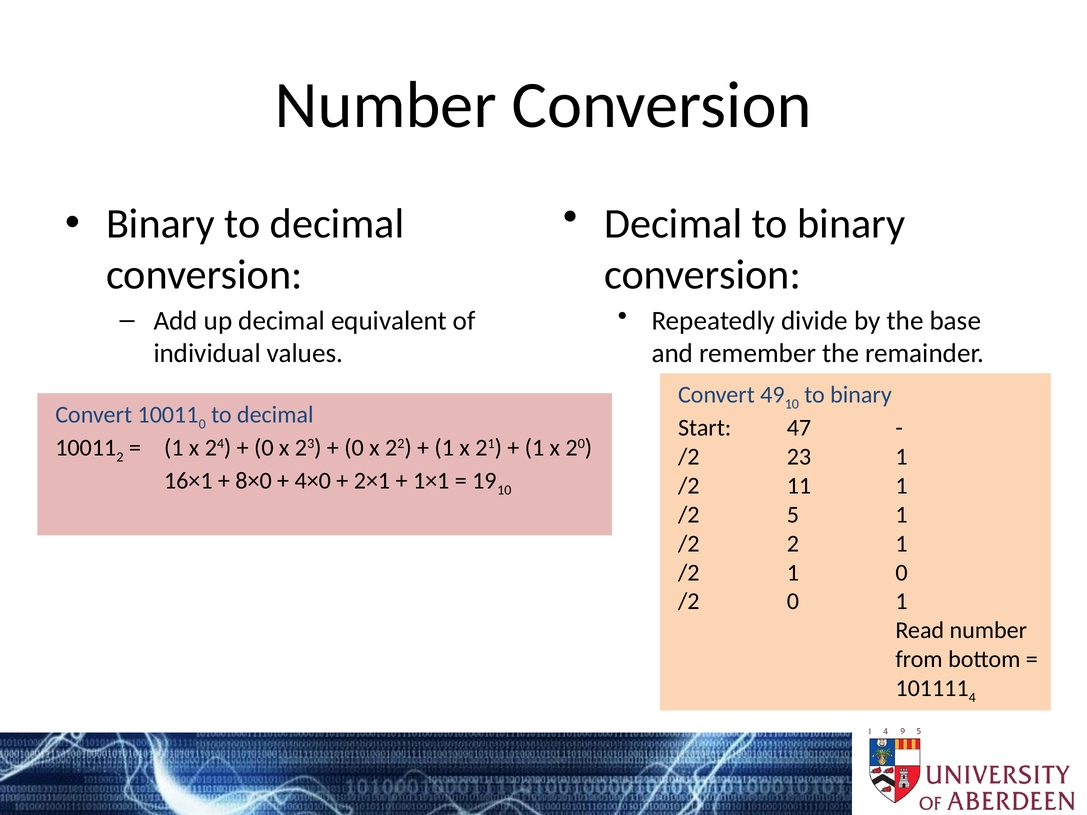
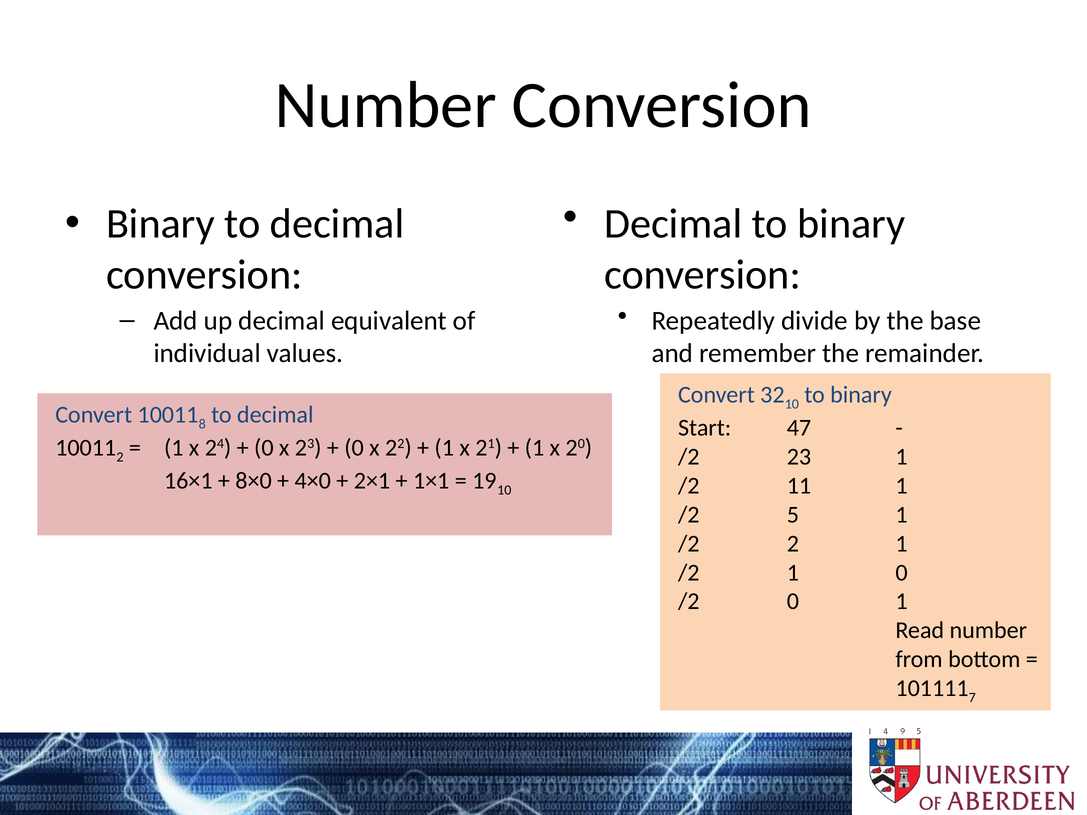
49: 49 -> 32 (772, 395)
0: 0 -> 8 (202, 424)
4: 4 -> 7 (972, 698)
